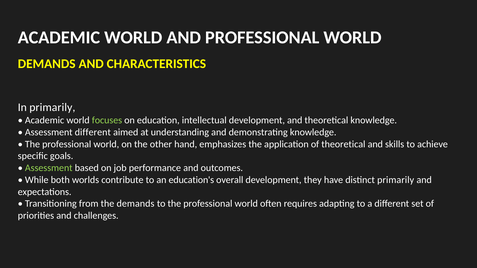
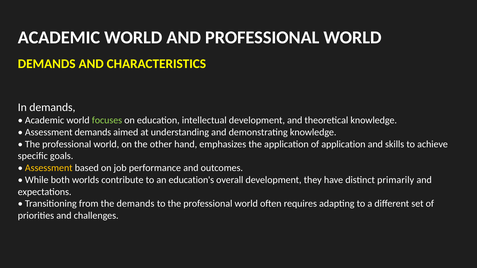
In primarily: primarily -> demands (52, 108)
Assessment different: different -> demands (93, 132)
of theoretical: theoretical -> application (343, 144)
Assessment colour: light green -> yellow (49, 168)
